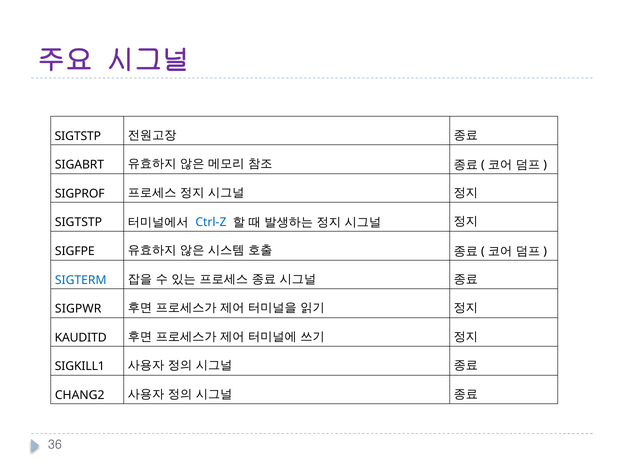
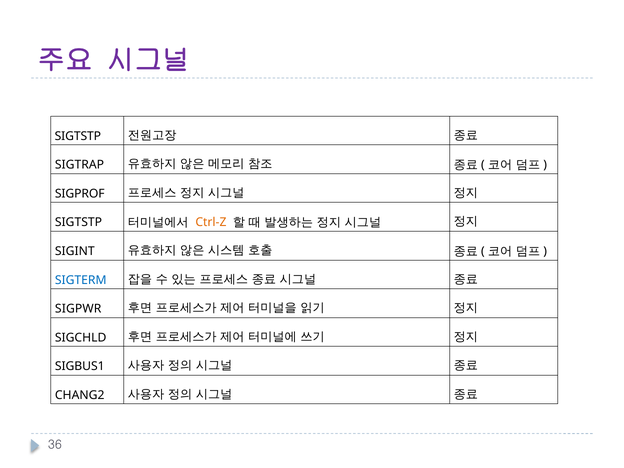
SIGABRT: SIGABRT -> SIGTRAP (79, 165)
Ctrl-Z colour: blue -> orange (211, 222)
SIGFPE: SIGFPE -> SIGINT (75, 251)
KAUDITD: KAUDITD -> SIGCHLD (81, 338)
SIGKILL1: SIGKILL1 -> SIGBUS1 (80, 366)
